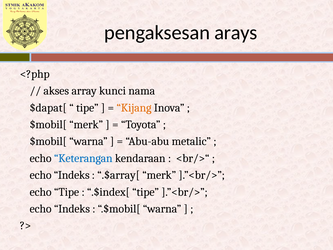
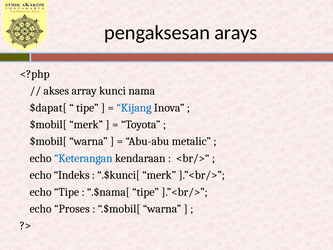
Kijang colour: orange -> blue (134, 108)
.$array[: .$array[ -> .$kunci[ (119, 175)
.$index[: .$index[ -> .$nama[ (108, 192)
Indeks: Indeks -> Proses (72, 209)
